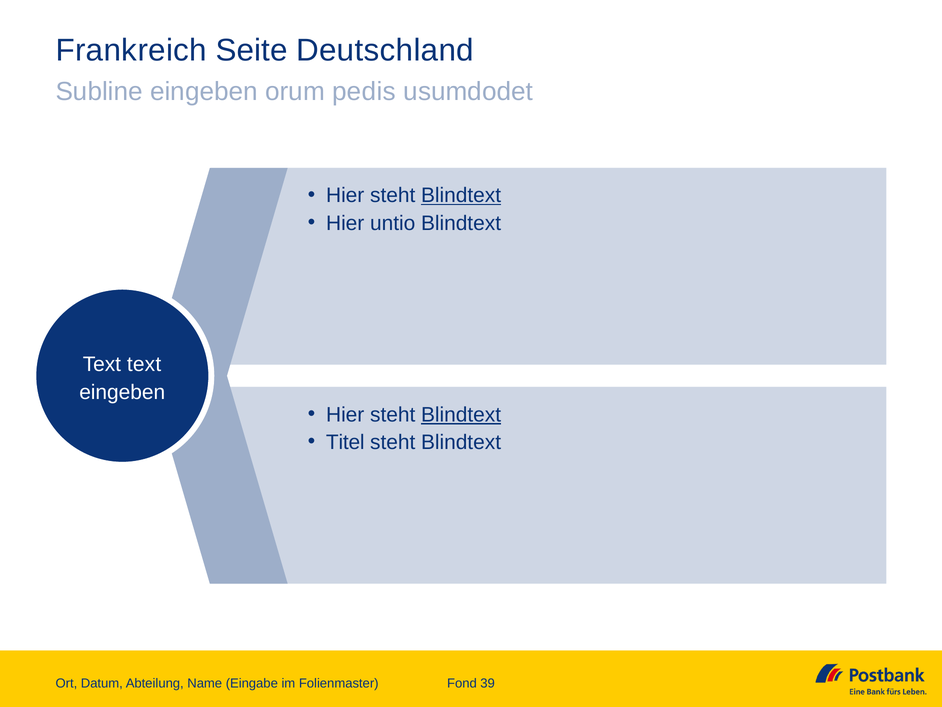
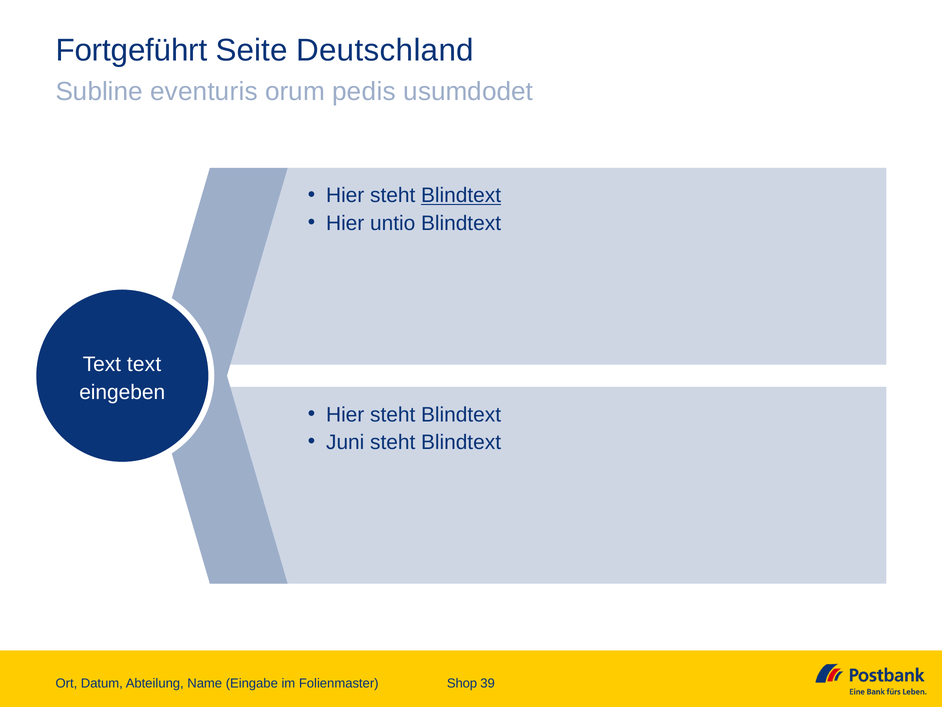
Frankreich: Frankreich -> Fortgeführt (132, 50)
Subline eingeben: eingeben -> eventuris (204, 91)
Blindtext underline: present -> none (461, 414)
Titel: Titel -> Juni (345, 442)
Fond: Fond -> Shop (462, 683)
